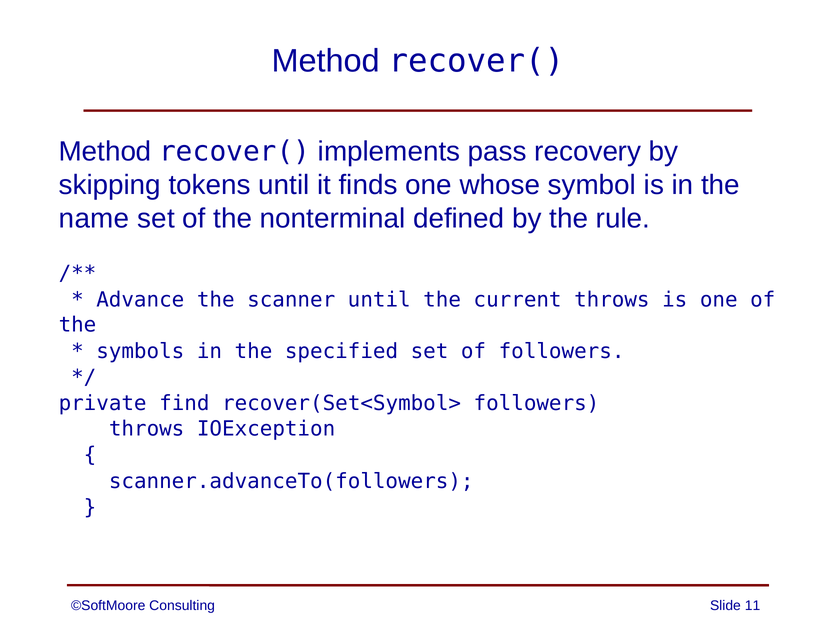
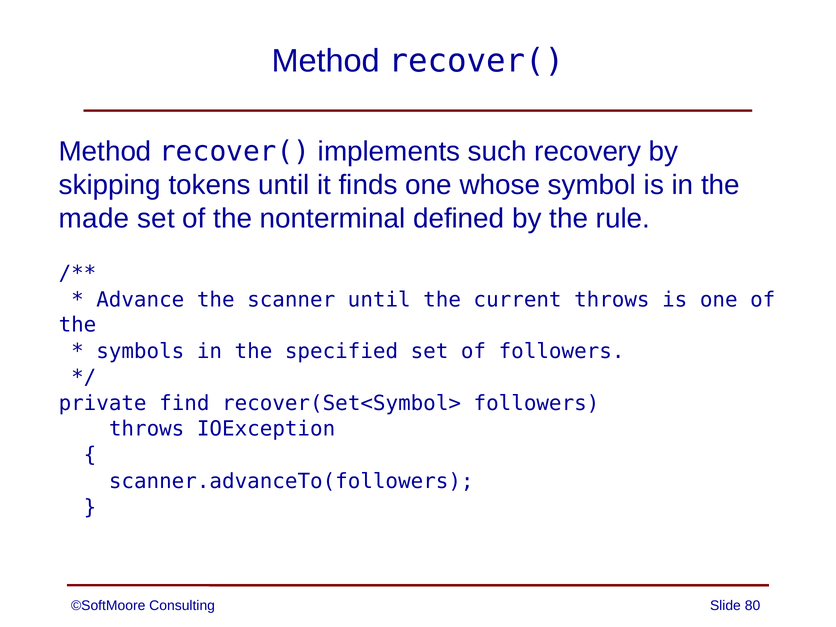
pass: pass -> such (497, 152)
name: name -> made (94, 219)
11: 11 -> 80 (753, 606)
